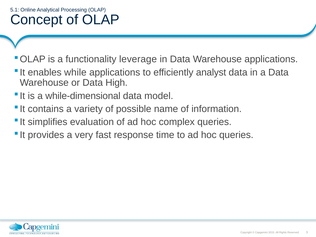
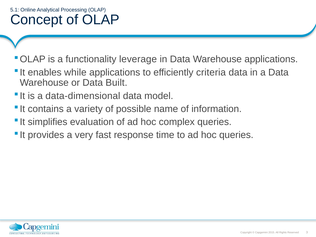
analyst: analyst -> criteria (211, 72)
High: High -> Built (116, 83)
while-dimensional: while-dimensional -> data-dimensional (83, 96)
